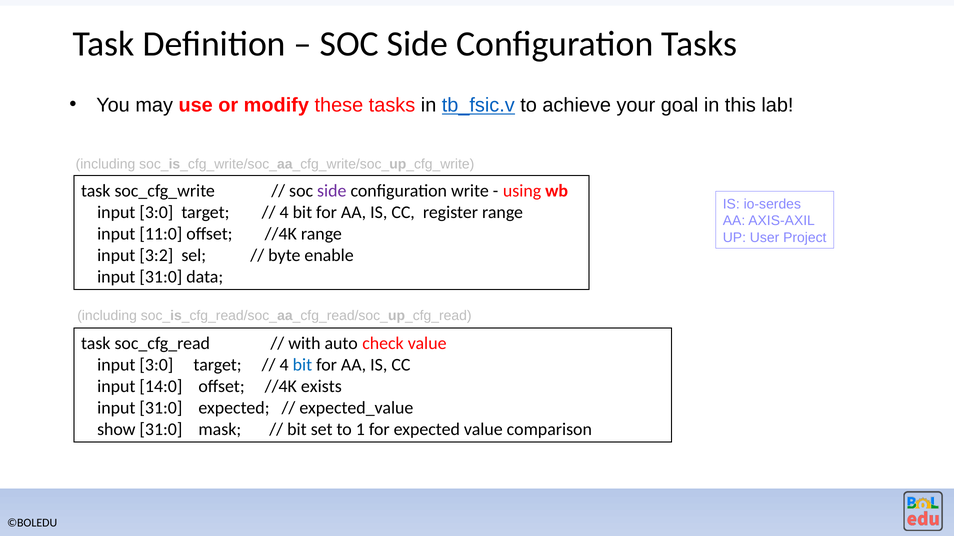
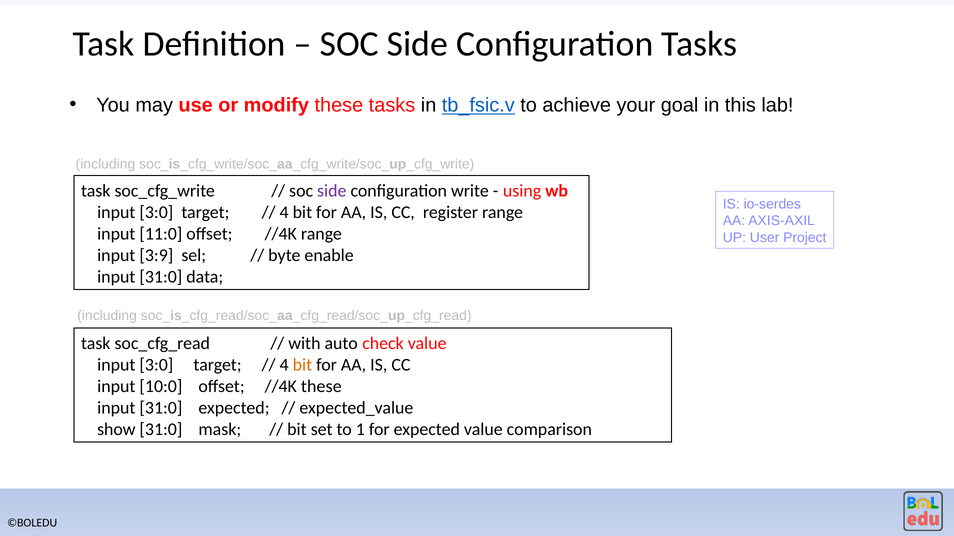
3:2: 3:2 -> 3:9 (156, 256)
bit colour: blue -> orange (302, 365)
14:0: 14:0 -> 10:0 (161, 387)
//4K exists: exists -> these (321, 387)
